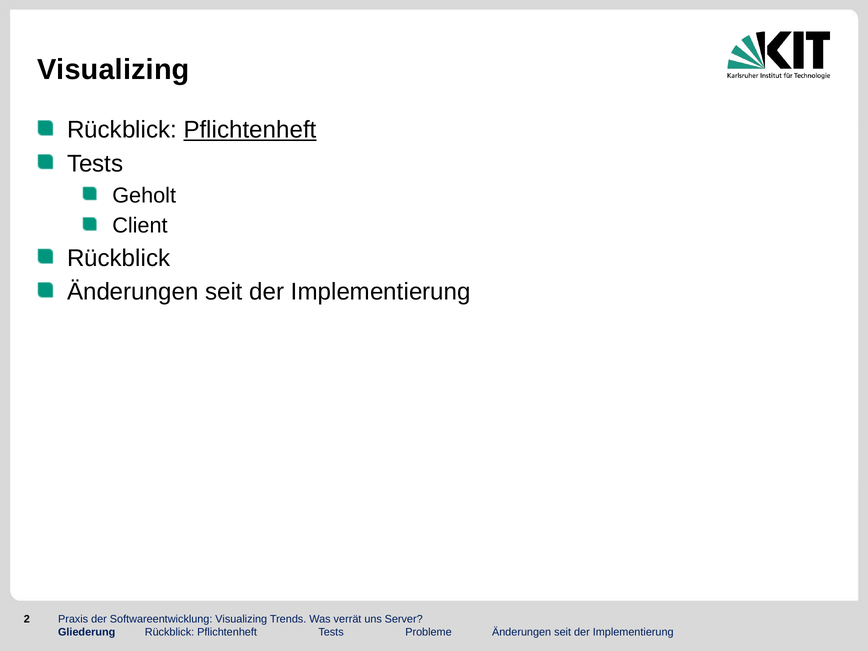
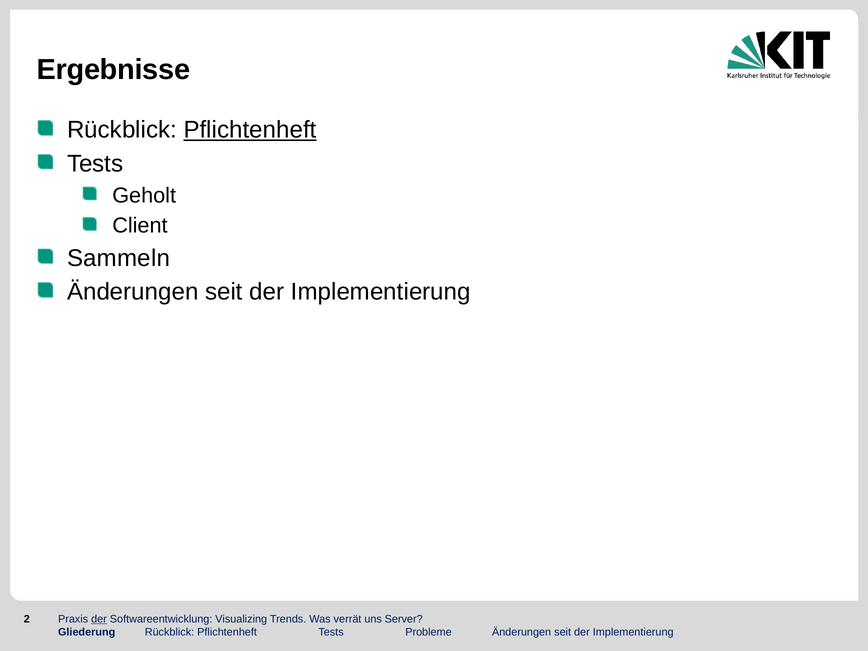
Visualizing: Visualizing -> Ergebnisse (114, 70)
Rückblick: Rückblick -> Sammeln (119, 258)
der underline: none -> present (99, 619)
